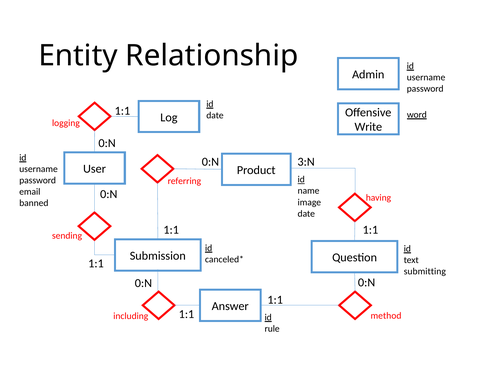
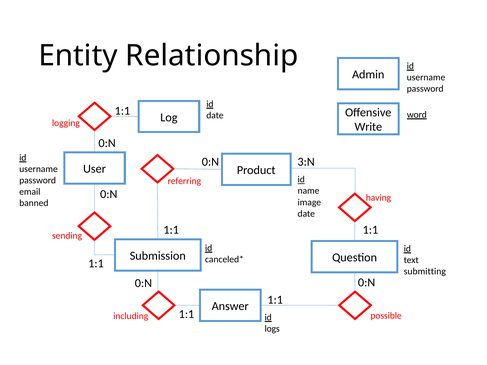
method: method -> possible (386, 316)
rule: rule -> logs (272, 329)
